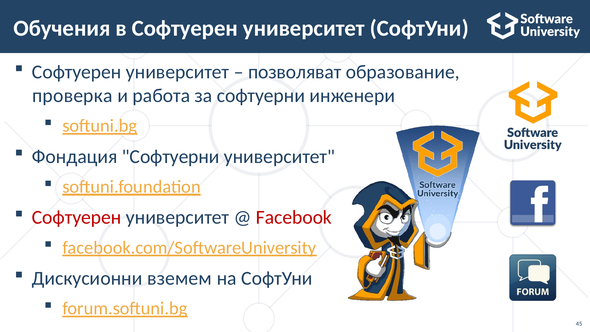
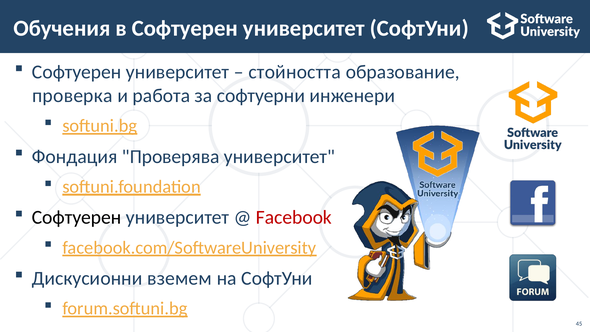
позволяват: позволяват -> стойността (295, 72)
Фондация Софтуерни: Софтуерни -> Проверява (171, 157)
Софтуерен colour: red -> black (77, 217)
